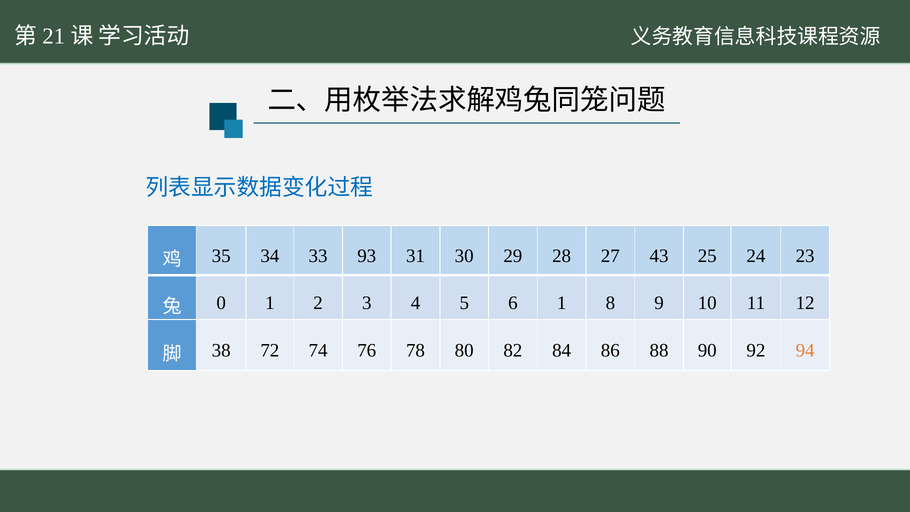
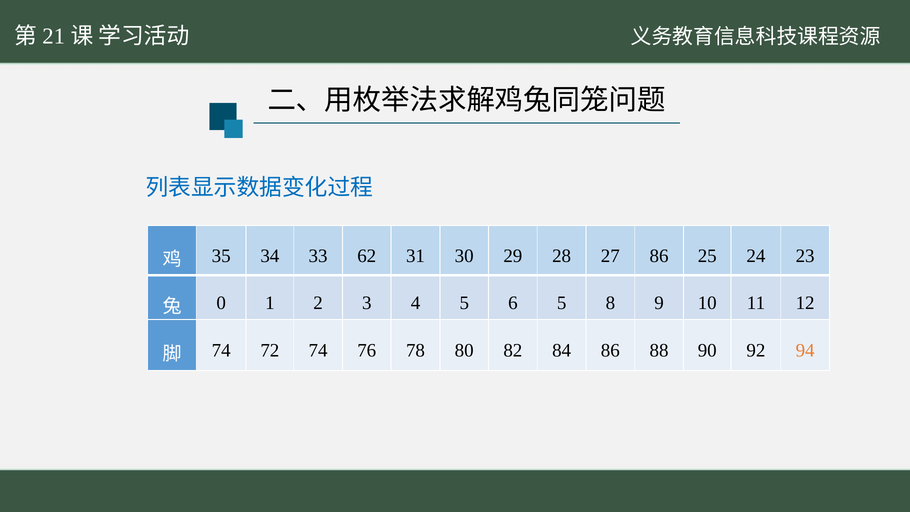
93: 93 -> 62 (367, 256)
27 43: 43 -> 86 (659, 256)
6 1: 1 -> 5 (562, 303)
38: 38 -> 74 (221, 350)
